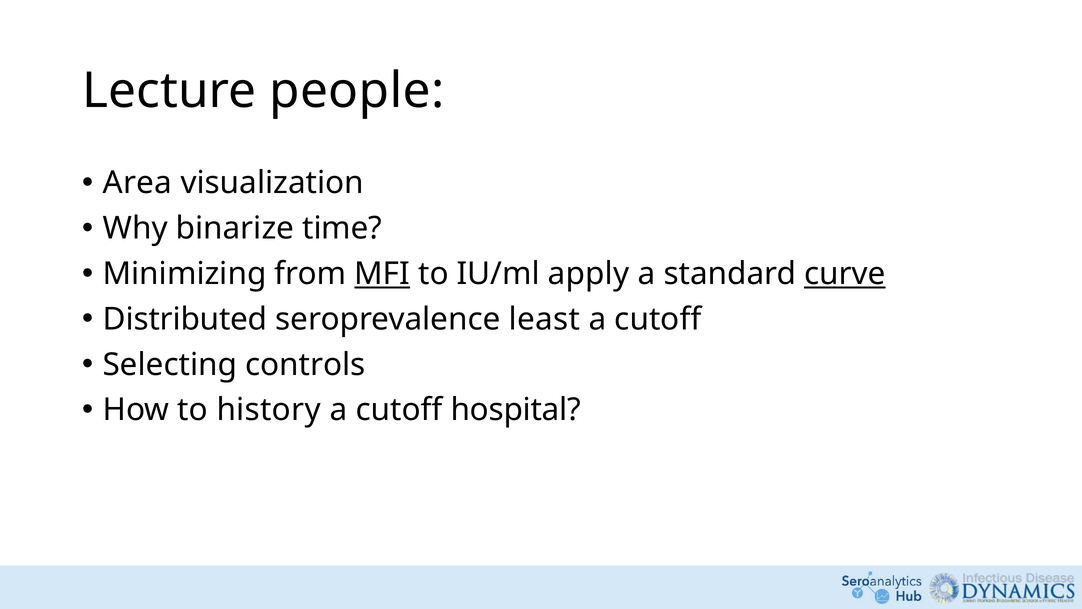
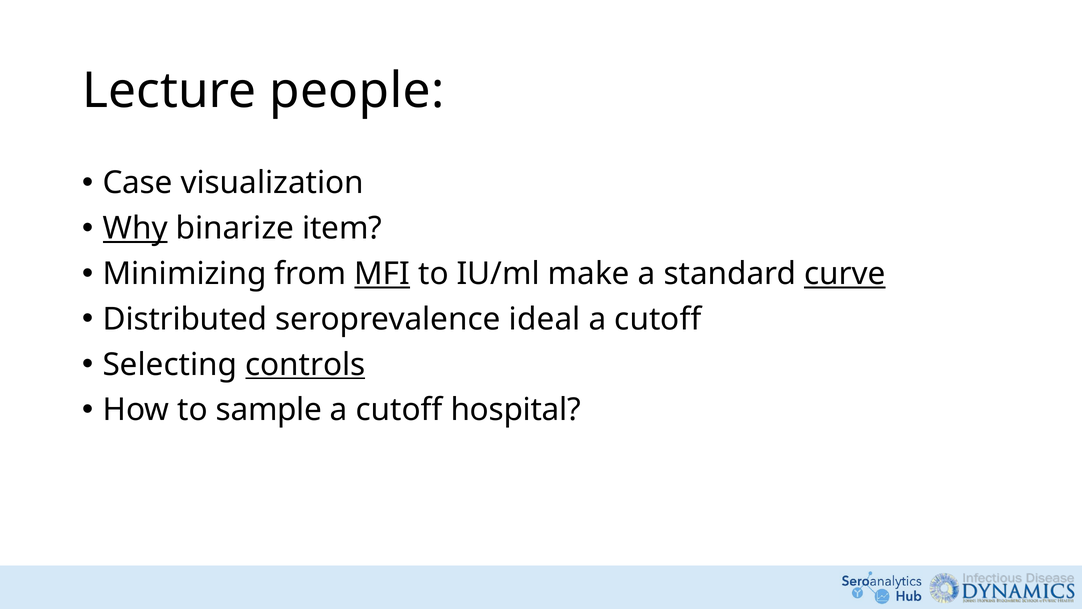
Area: Area -> Case (138, 183)
Why underline: none -> present (135, 228)
time: time -> item (342, 228)
apply: apply -> make (589, 274)
least: least -> ideal (545, 319)
controls underline: none -> present (305, 364)
history: history -> sample (269, 410)
